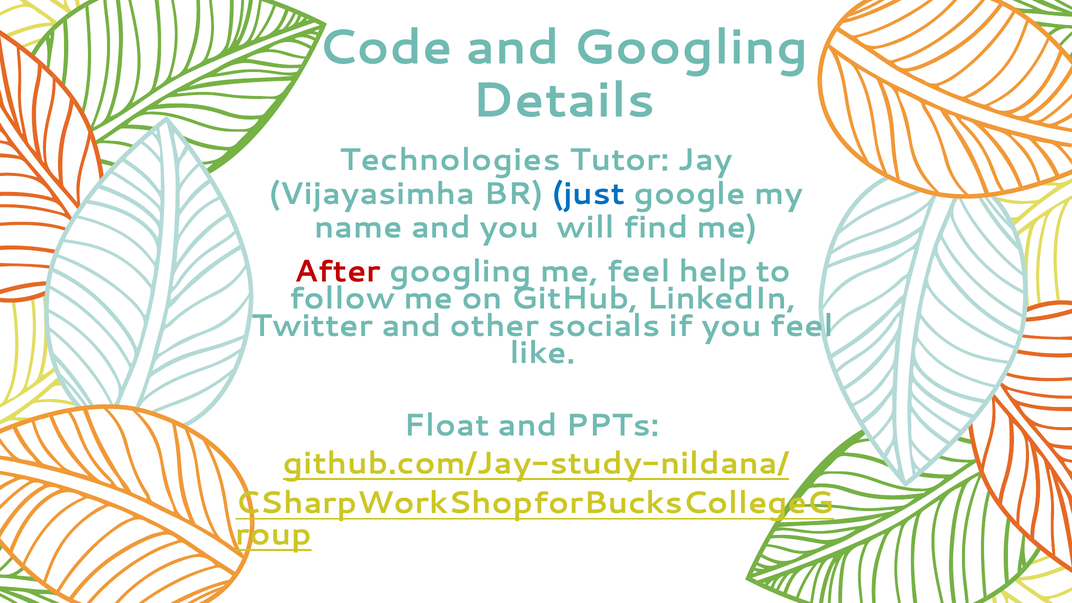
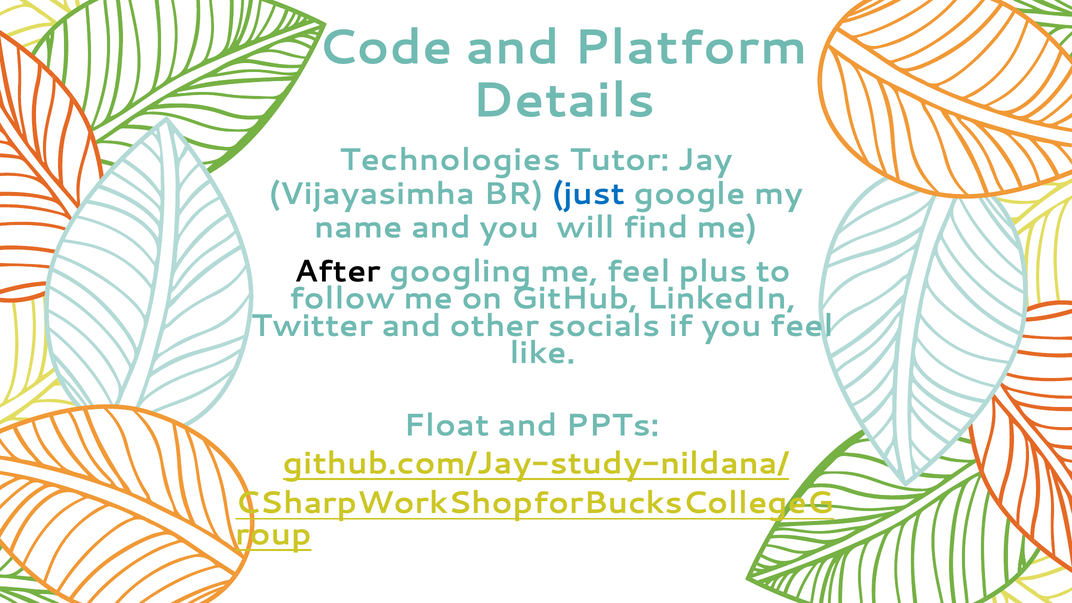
and Googling: Googling -> Platform (691, 48)
After colour: red -> black (337, 272)
help: help -> plus (713, 272)
